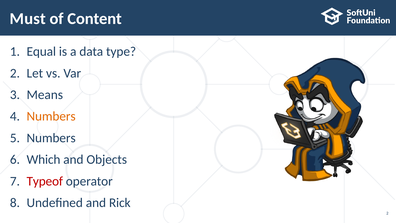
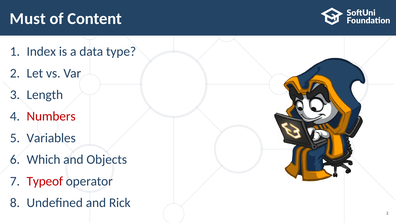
Equal: Equal -> Index (41, 51)
Means: Means -> Length (45, 95)
Numbers colour: orange -> red (51, 116)
Numbers: Numbers -> Variables (51, 138)
